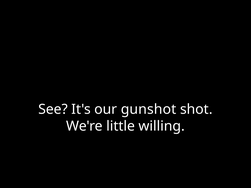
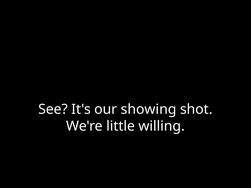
gunshot: gunshot -> showing (149, 110)
